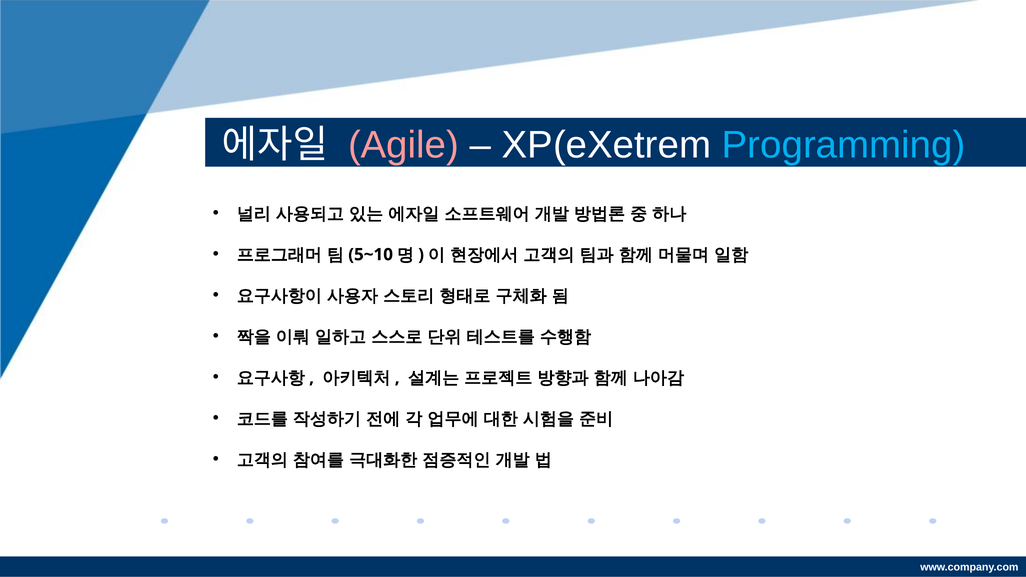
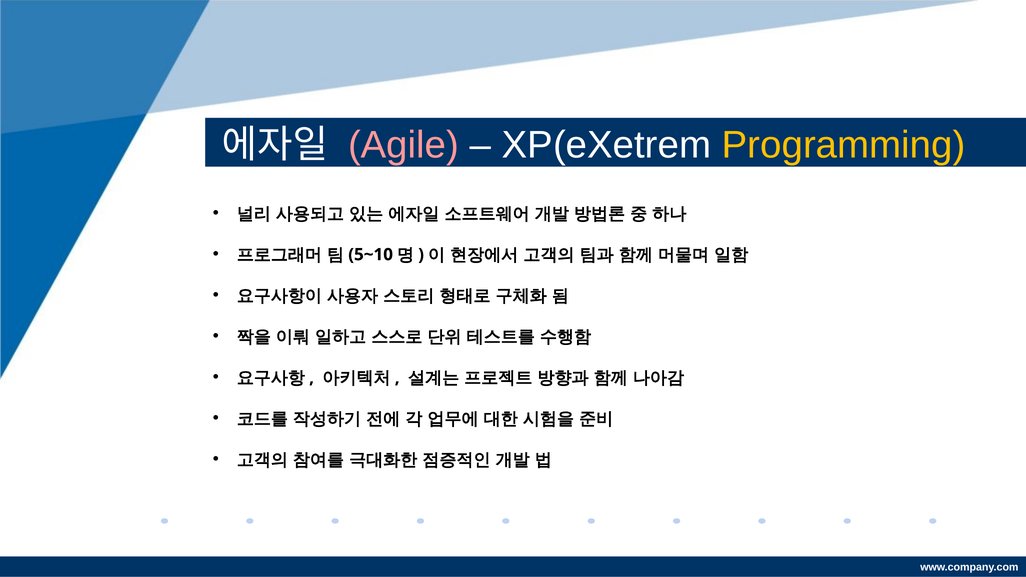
Programming colour: light blue -> yellow (844, 145)
